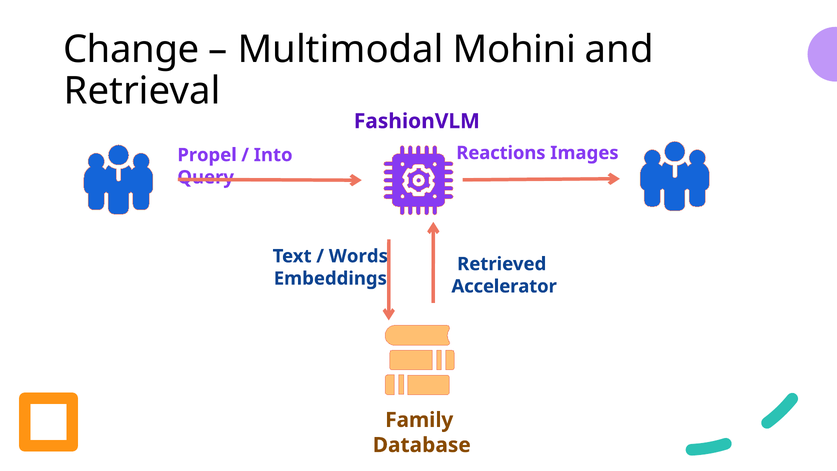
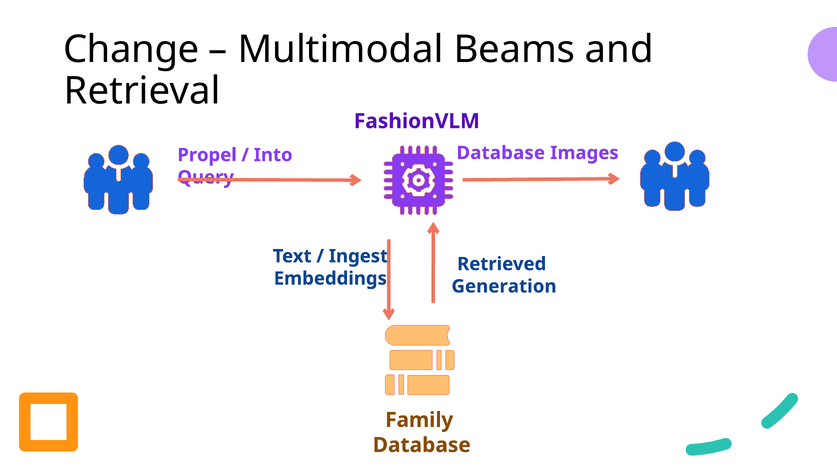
Mohini: Mohini -> Beams (514, 50)
Reactions: Reactions -> Database (501, 153)
Words: Words -> Ingest (358, 256)
Accelerator: Accelerator -> Generation (504, 286)
